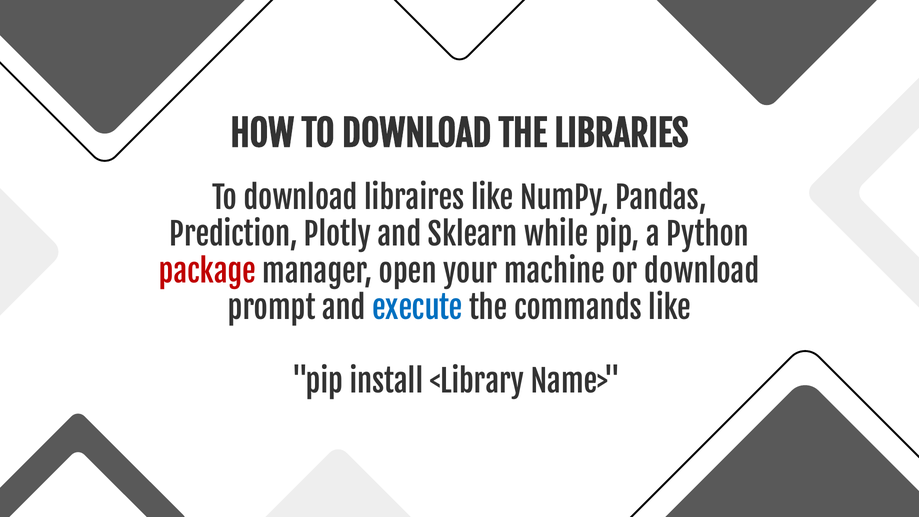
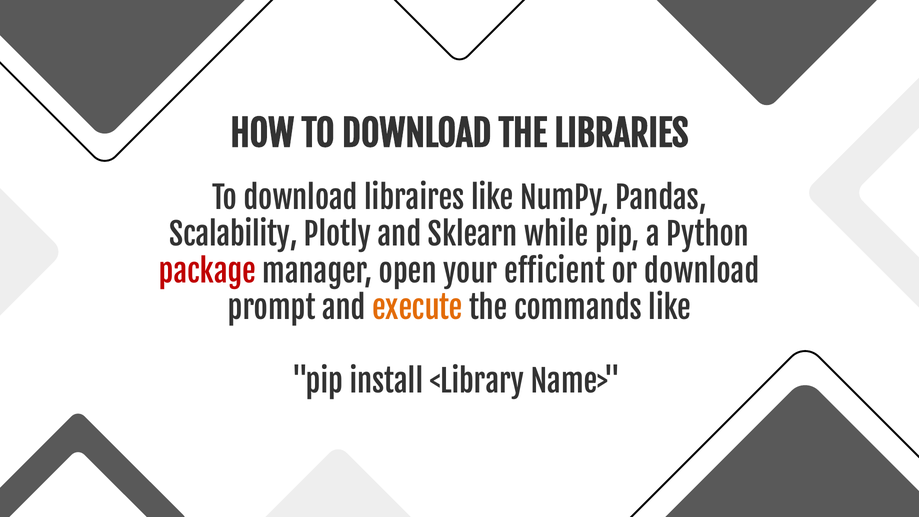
Prediction: Prediction -> Scalability (233, 236)
machine: machine -> efficient (555, 272)
execute colour: blue -> orange (417, 309)
